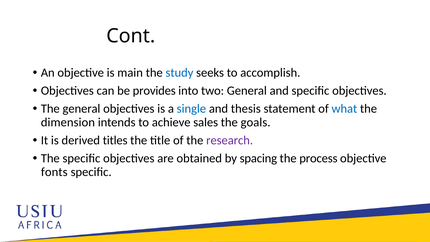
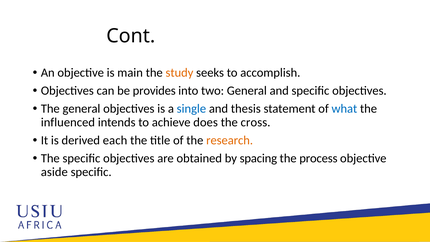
study colour: blue -> orange (179, 73)
dimension: dimension -> influenced (68, 122)
sales: sales -> does (206, 122)
goals: goals -> cross (256, 122)
titles: titles -> each (115, 140)
research colour: purple -> orange (230, 140)
fonts: fonts -> aside (54, 172)
